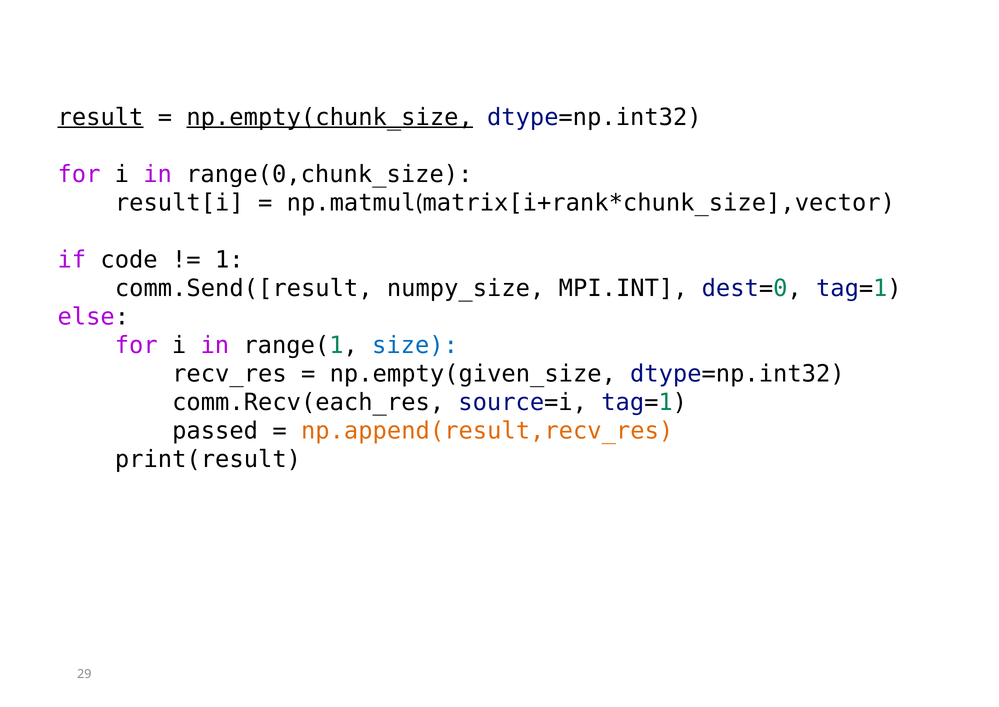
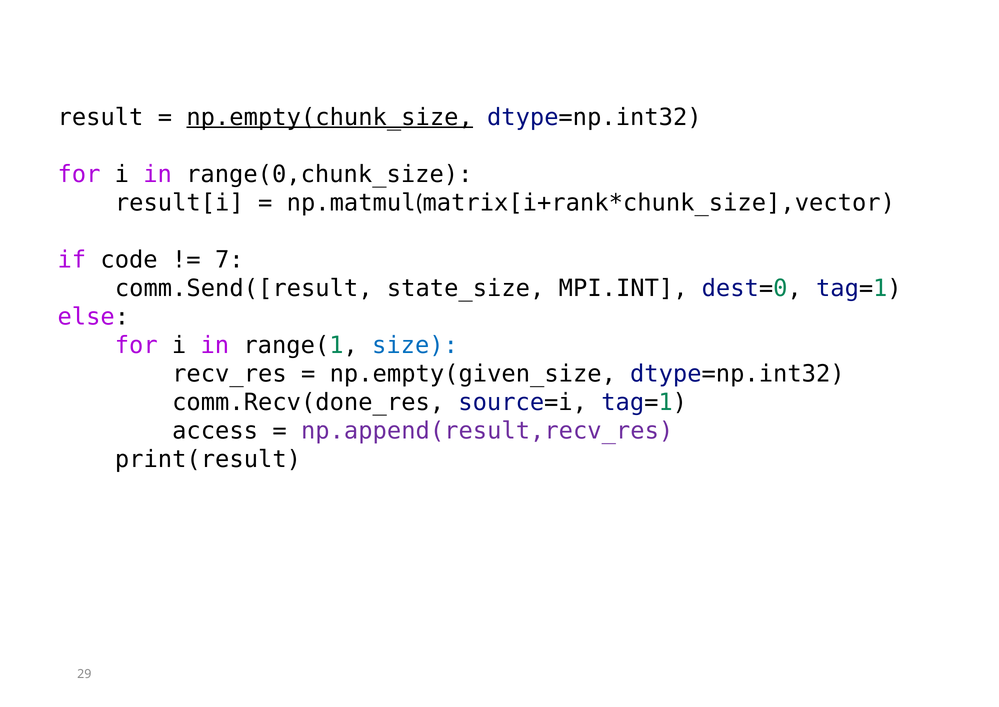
result underline: present -> none (101, 117)
1: 1 -> 7 (229, 260)
numpy_size: numpy_size -> state_size (466, 288)
comm.Recv(each_res: comm.Recv(each_res -> comm.Recv(done_res (308, 402)
passed: passed -> access (215, 430)
np.append(result,recv_res colour: orange -> purple (487, 430)
